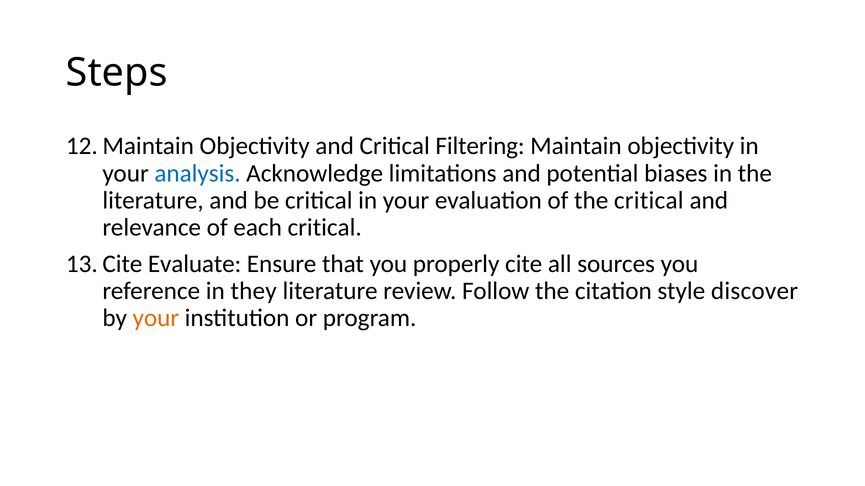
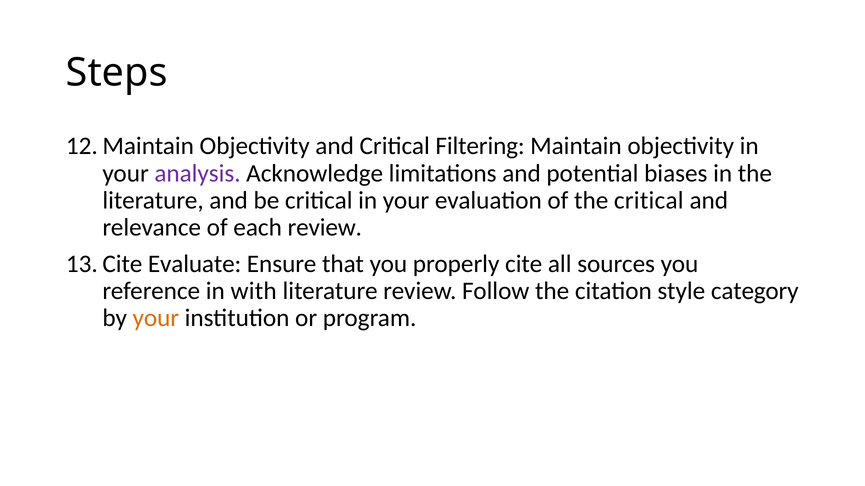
analysis colour: blue -> purple (198, 173)
each critical: critical -> review (325, 228)
they: they -> with (254, 291)
discover: discover -> category (755, 291)
